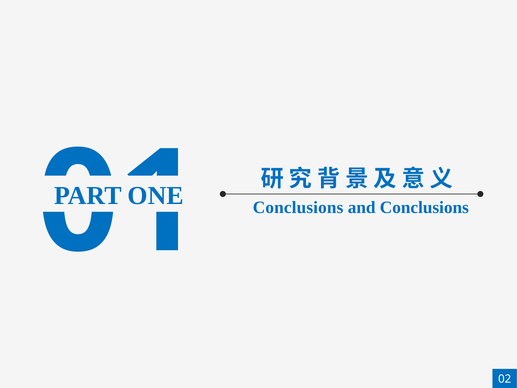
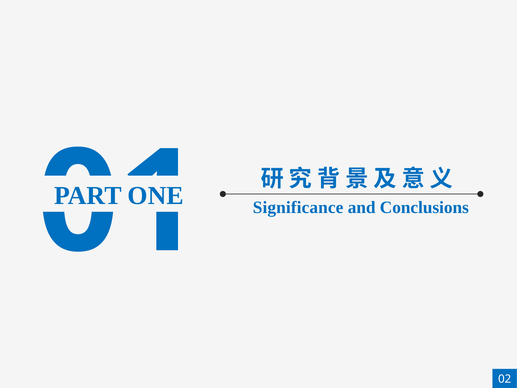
Conclusions: Conclusions -> Significance (298, 207)
